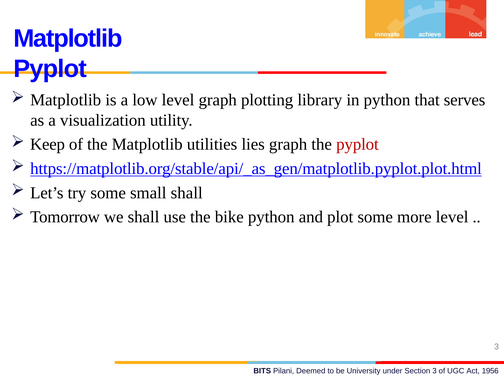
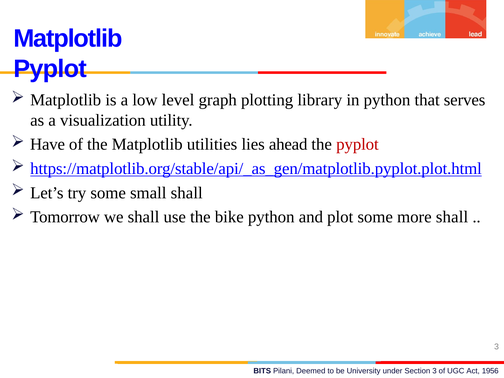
Keep: Keep -> Have (48, 144)
lies graph: graph -> ahead (288, 144)
more level: level -> shall (452, 217)
